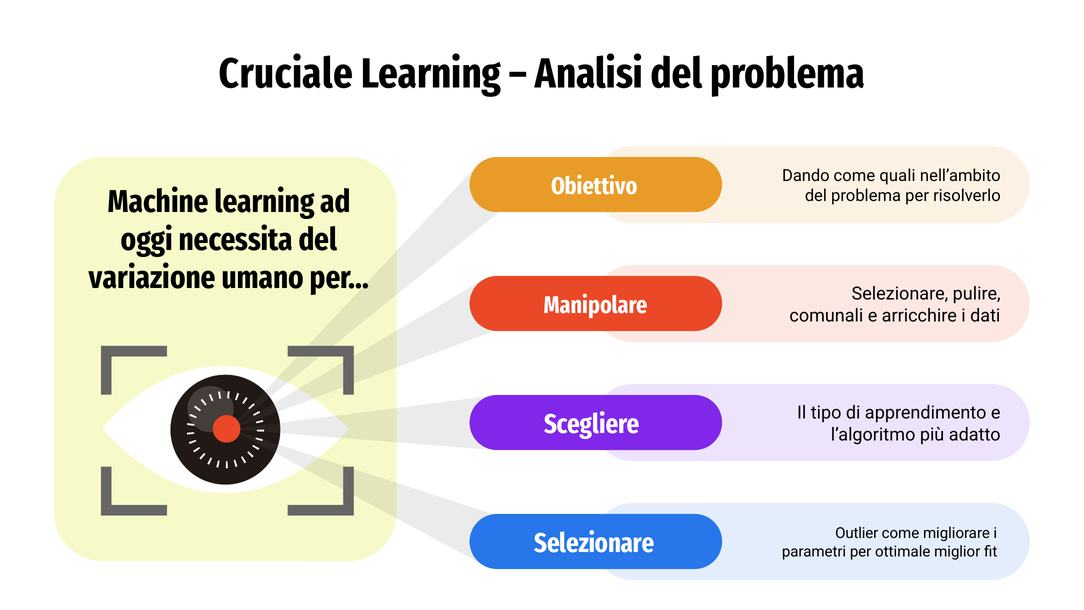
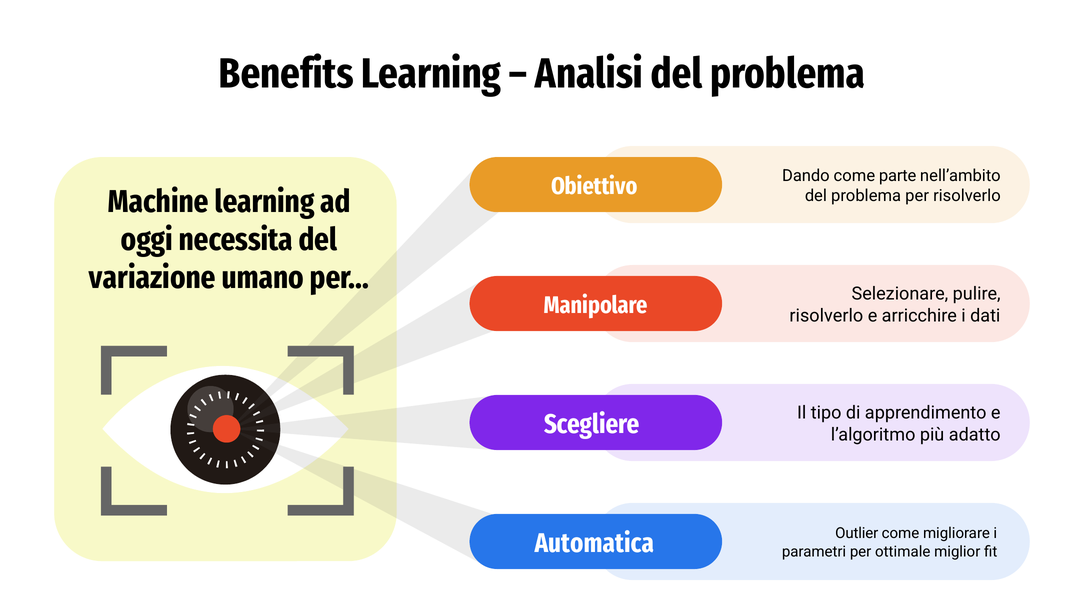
Cruciale: Cruciale -> Benefits (286, 74)
quali: quali -> parte (898, 176)
comunali: comunali -> risolverlo (826, 316)
Selezionare: Selezionare -> Automatica (594, 543)
